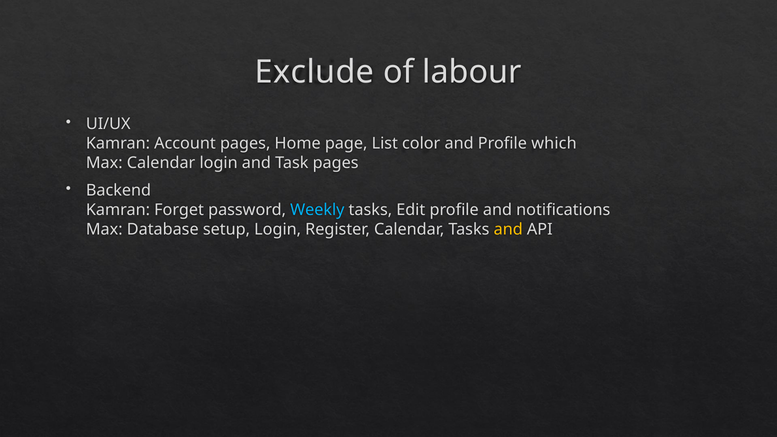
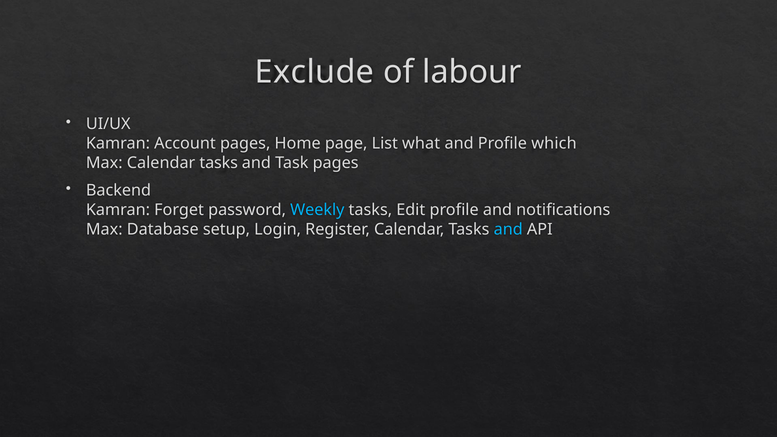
color: color -> what (421, 144)
Max Calendar login: login -> tasks (219, 163)
and colour: yellow -> light blue (508, 229)
